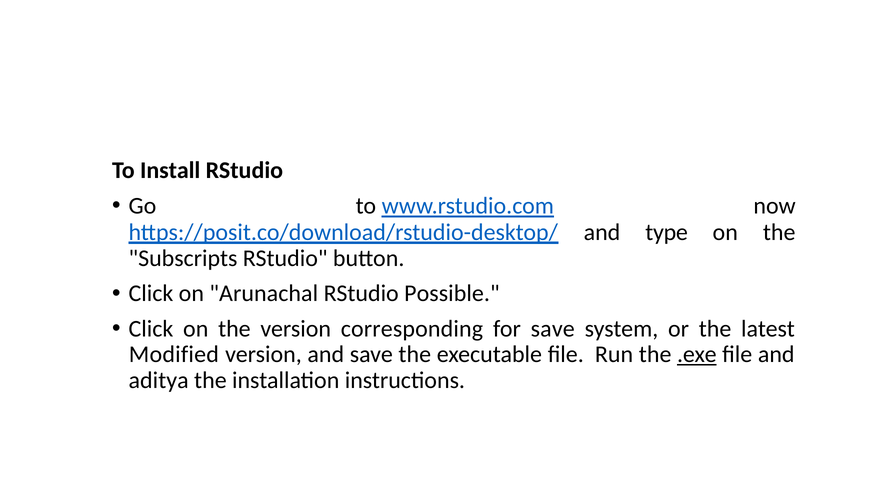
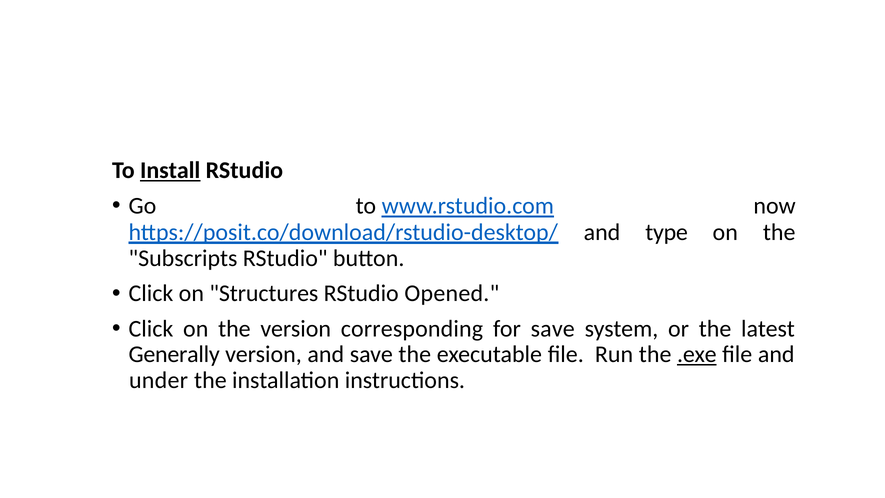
Install underline: none -> present (170, 170)
Arunachal: Arunachal -> Structures (264, 293)
Possible: Possible -> Opened (452, 293)
Modified: Modified -> Generally (174, 354)
aditya: aditya -> under (159, 380)
